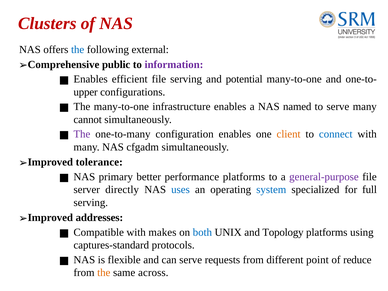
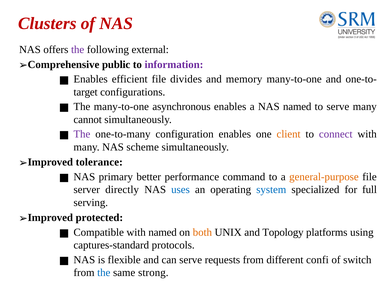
the colour: blue -> purple (78, 49)
file serving: serving -> divides (186, 79)
potential: potential -> memory (244, 79)
upper: upper -> target (86, 92)
infrastructure: infrastructure -> asynchronous (181, 107)
connect colour: blue -> purple (336, 134)
cfgadm: cfgadm -> scheme (143, 147)
performance platforms: platforms -> command (244, 177)
general-purpose colour: purple -> orange (324, 177)
addresses: addresses -> protected (99, 218)
with makes: makes -> named (163, 232)
both colour: blue -> orange (202, 232)
point: point -> confi (317, 260)
reduce: reduce -> switch (357, 260)
the colour: orange -> blue (104, 273)
across: across -> strong (153, 273)
